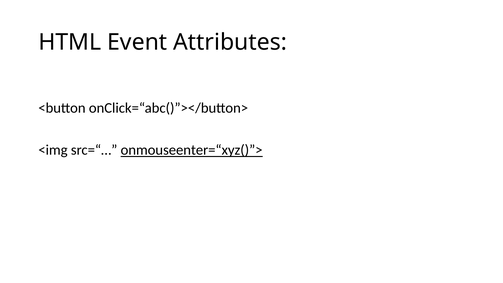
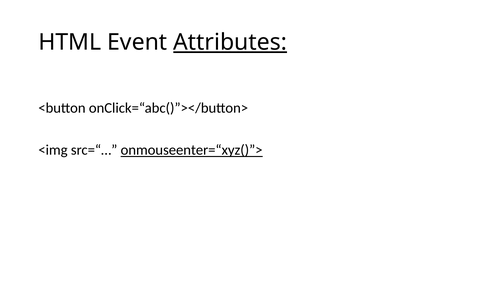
Attributes underline: none -> present (230, 42)
